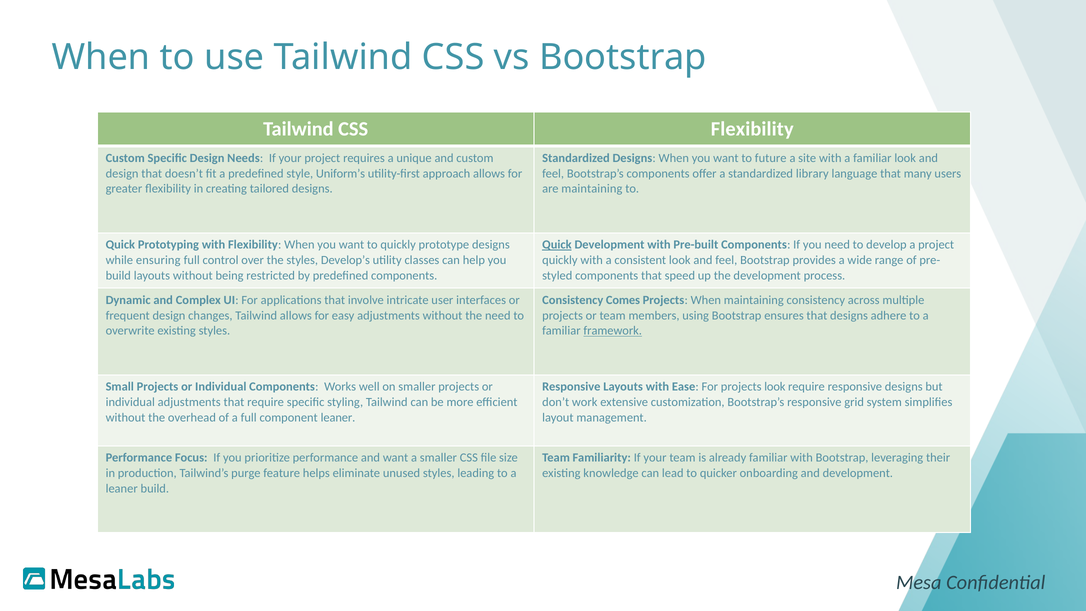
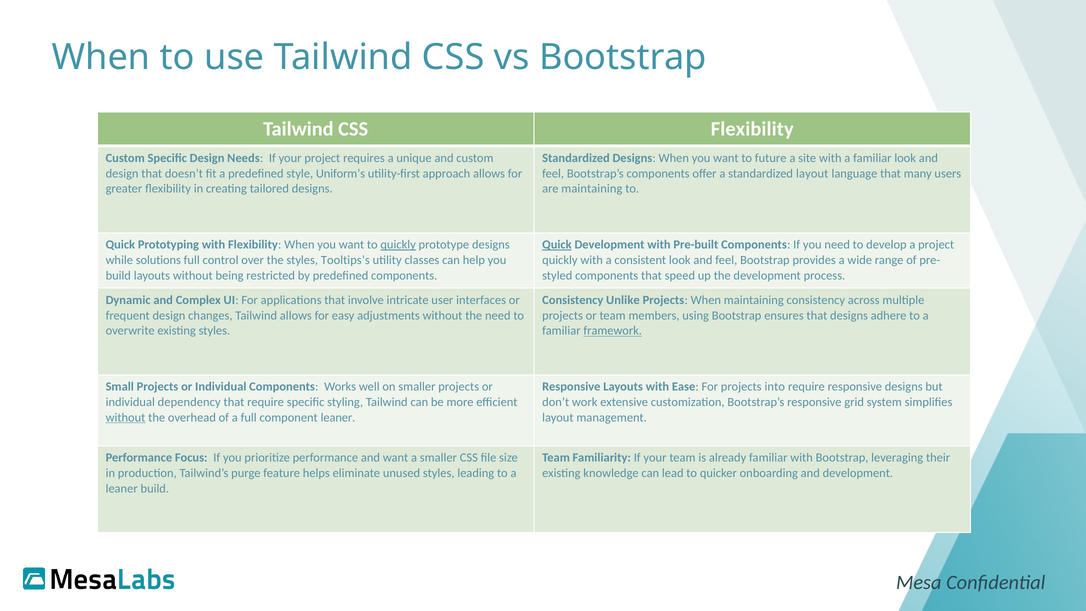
standardized library: library -> layout (812, 173)
quickly underline: none -> present (398, 245)
ensuring: ensuring -> solutions (158, 260)
Develop’s: Develop’s -> Tooltips’s (345, 260)
Comes: Comes -> Unlike (623, 300)
projects look: look -> into (775, 387)
individual adjustments: adjustments -> dependency (189, 402)
without underline: none -> present (126, 417)
